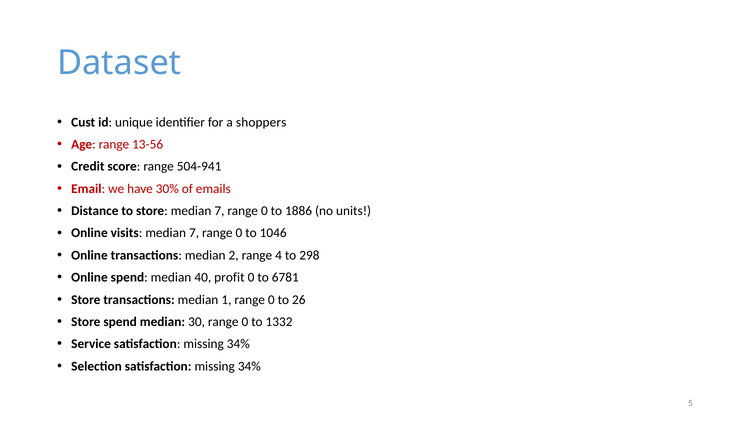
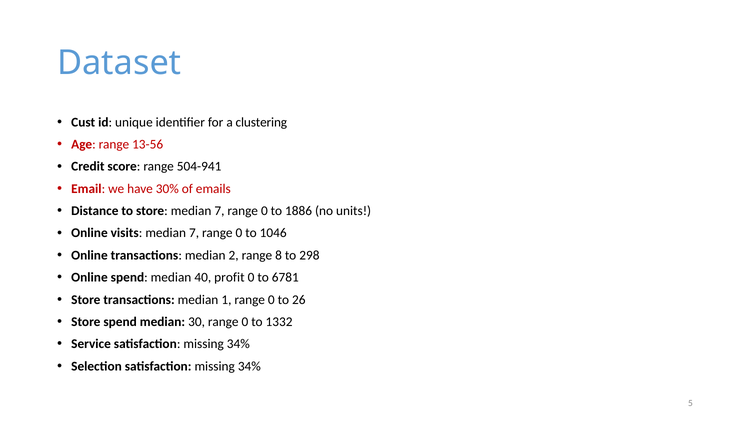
shoppers: shoppers -> clustering (261, 122)
4: 4 -> 8 (279, 255)
